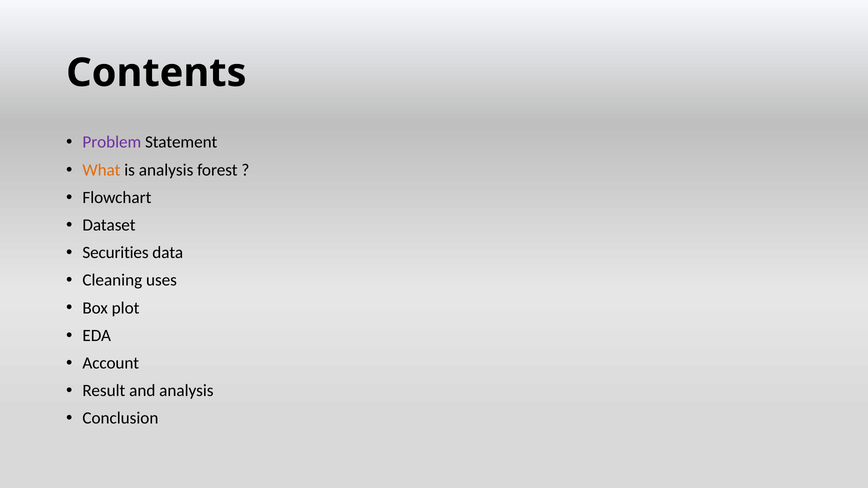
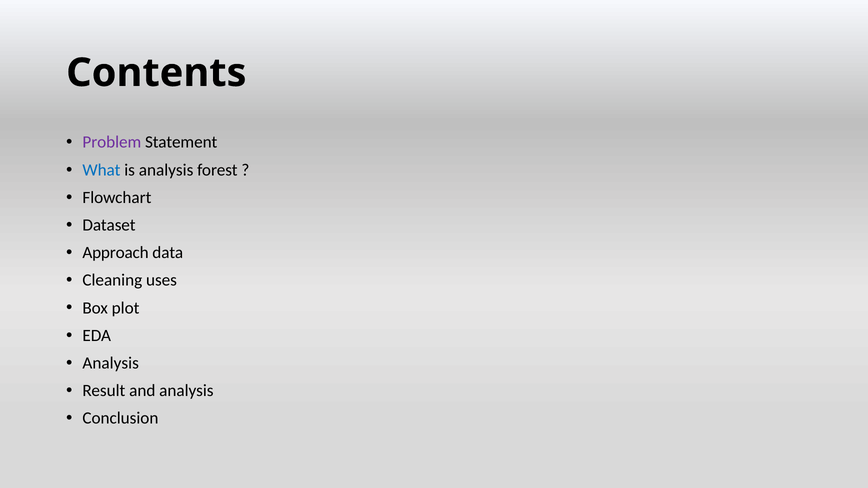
What colour: orange -> blue (101, 170)
Securities: Securities -> Approach (116, 253)
Account: Account -> Analysis (111, 363)
